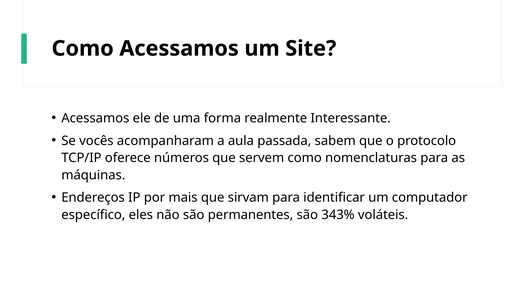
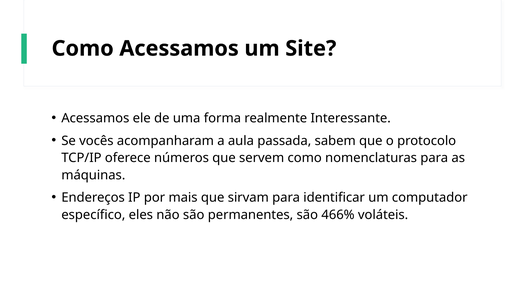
343%: 343% -> 466% (338, 215)
